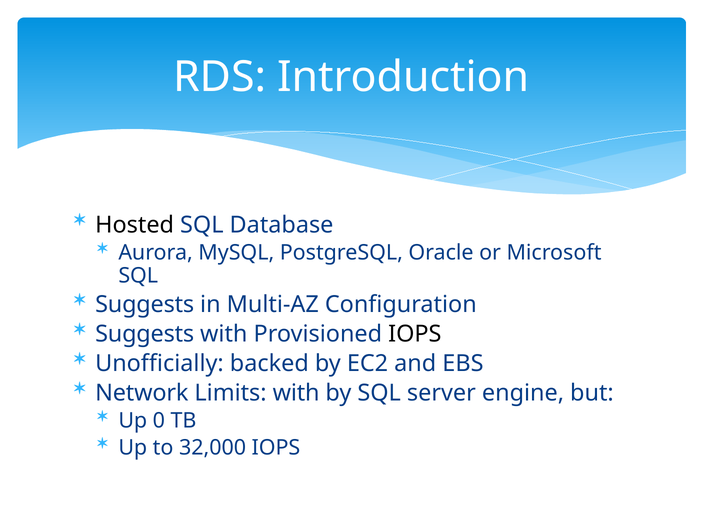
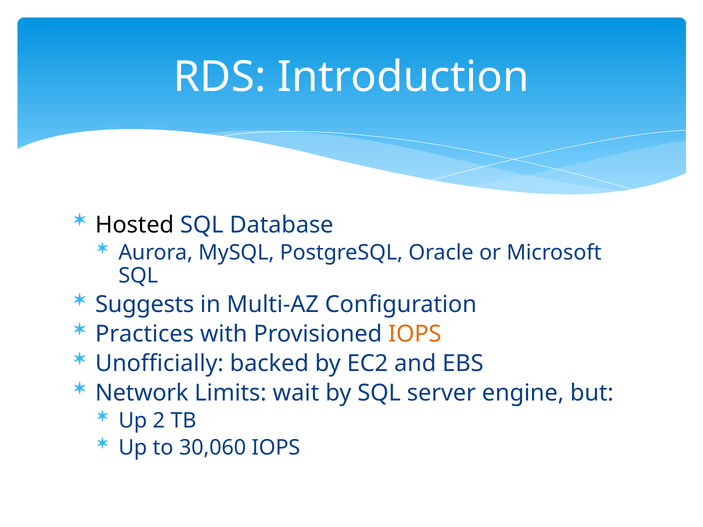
Suggests: Suggests -> Practices (145, 334)
IOPS colour: black -> orange (415, 334)
Limits with: with -> wait (296, 393)
0: 0 -> 2 (159, 421)
32,000: 32,000 -> 30,060 (213, 448)
